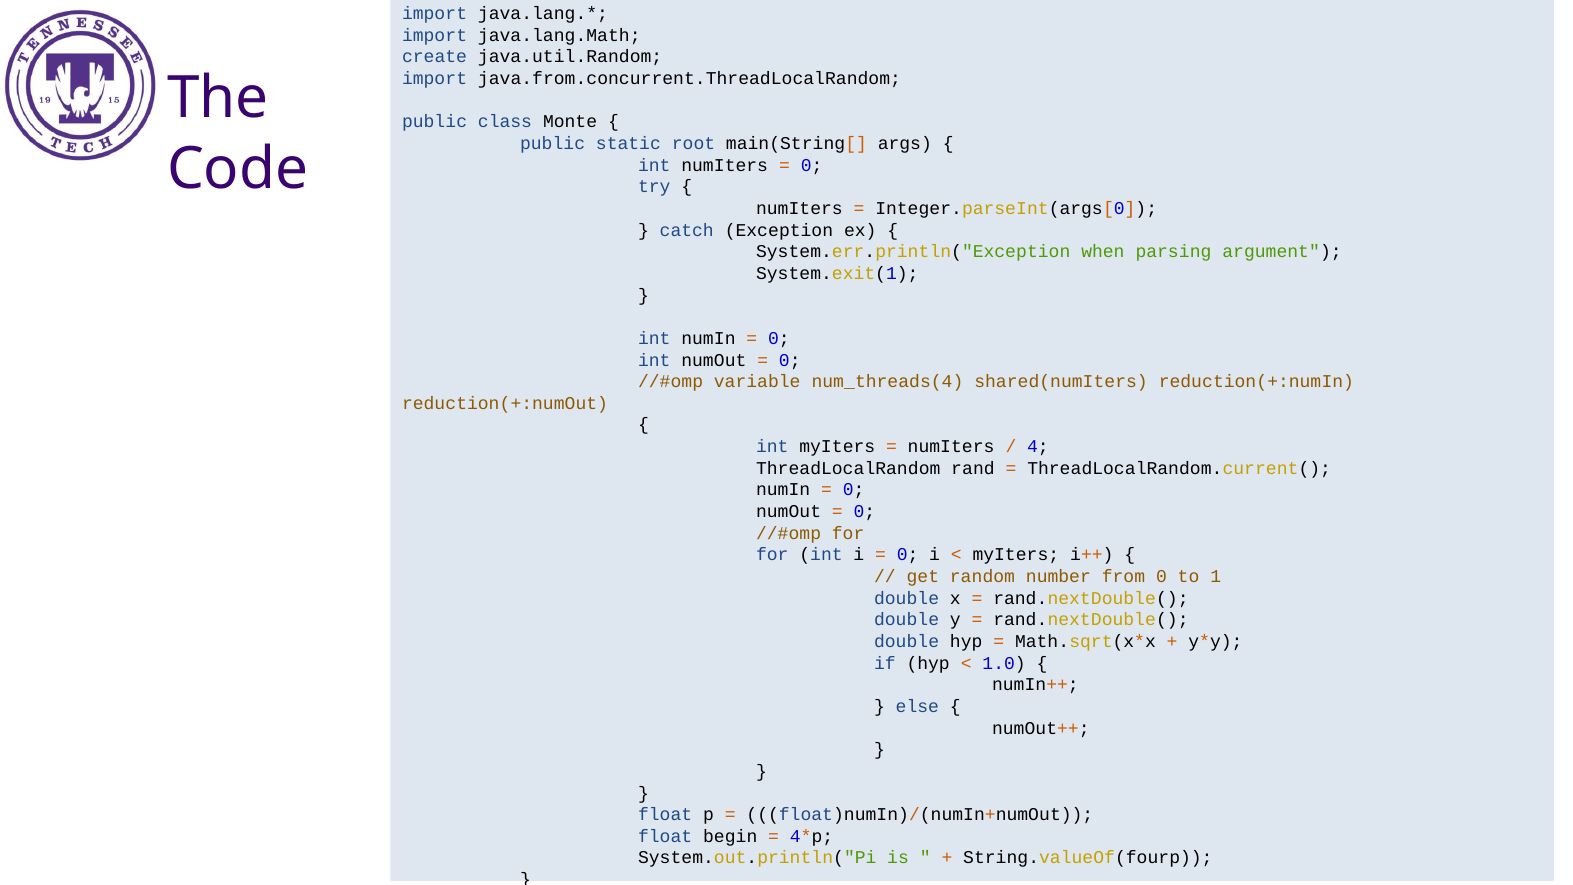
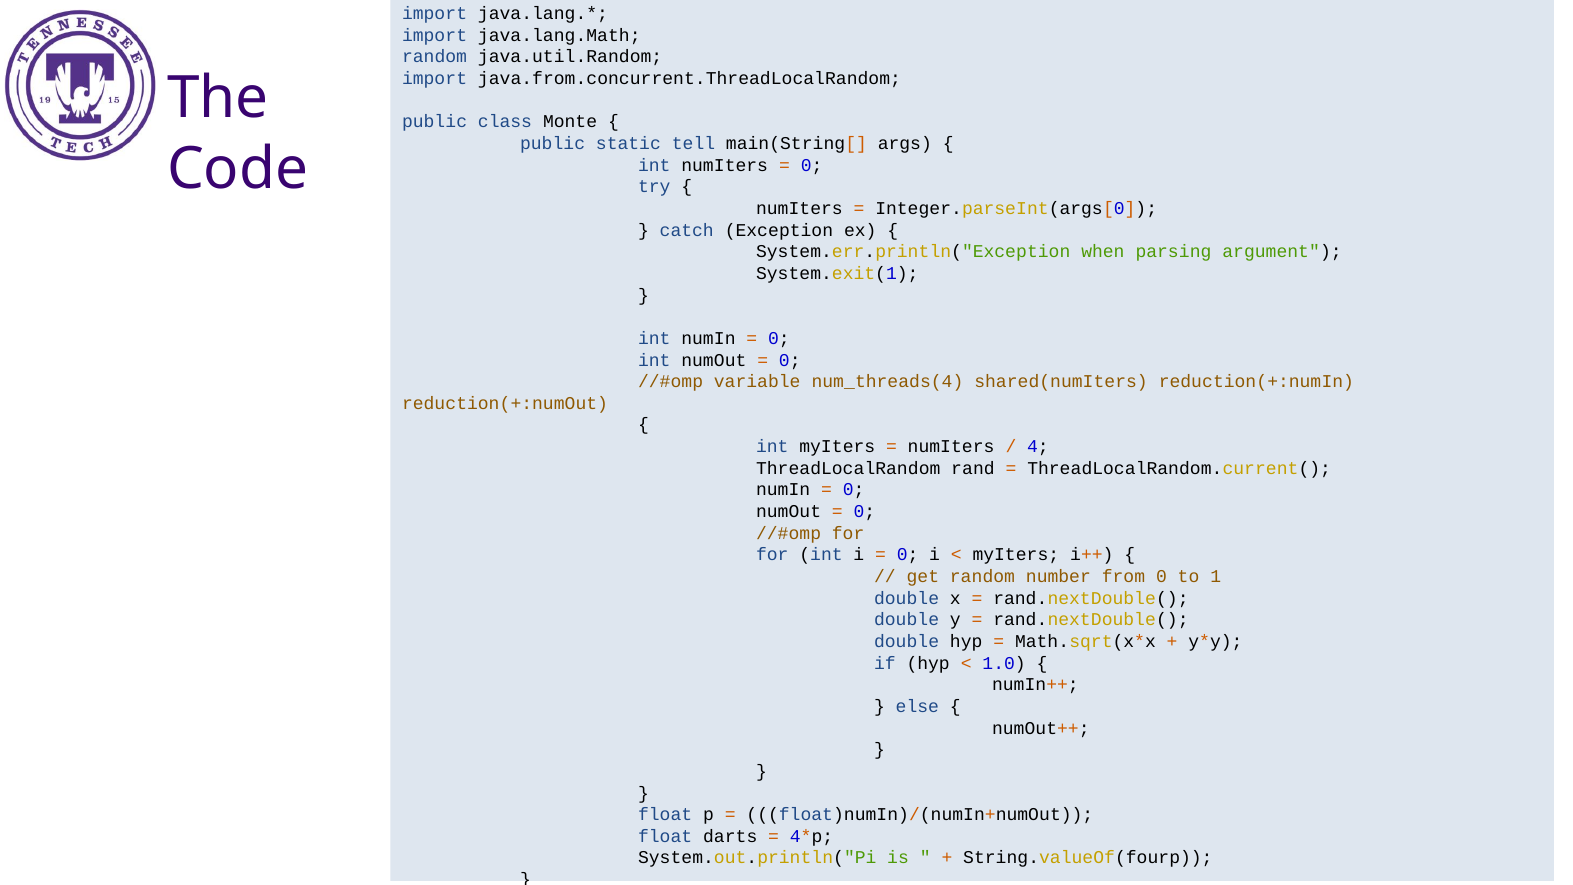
create: create -> random (435, 57)
root: root -> tell (694, 144)
begin: begin -> darts (730, 836)
